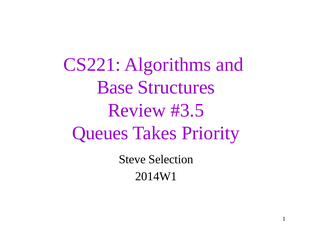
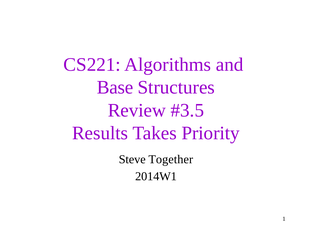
Queues: Queues -> Results (100, 133)
Selection: Selection -> Together (171, 159)
